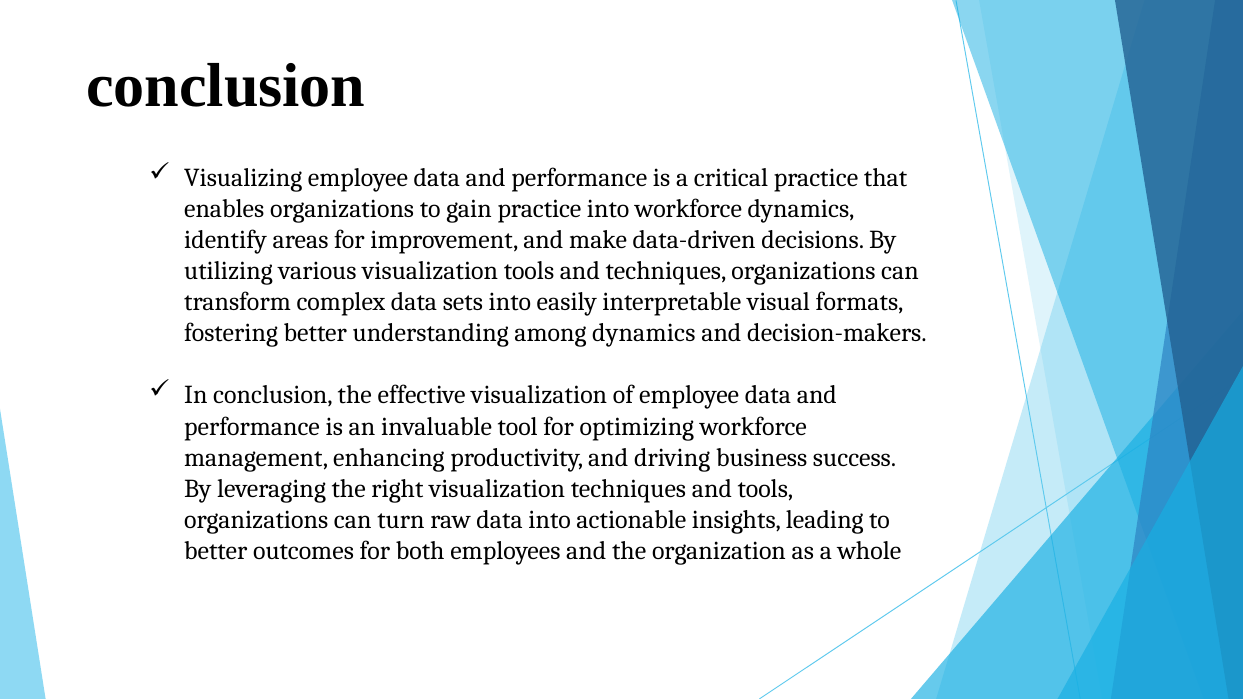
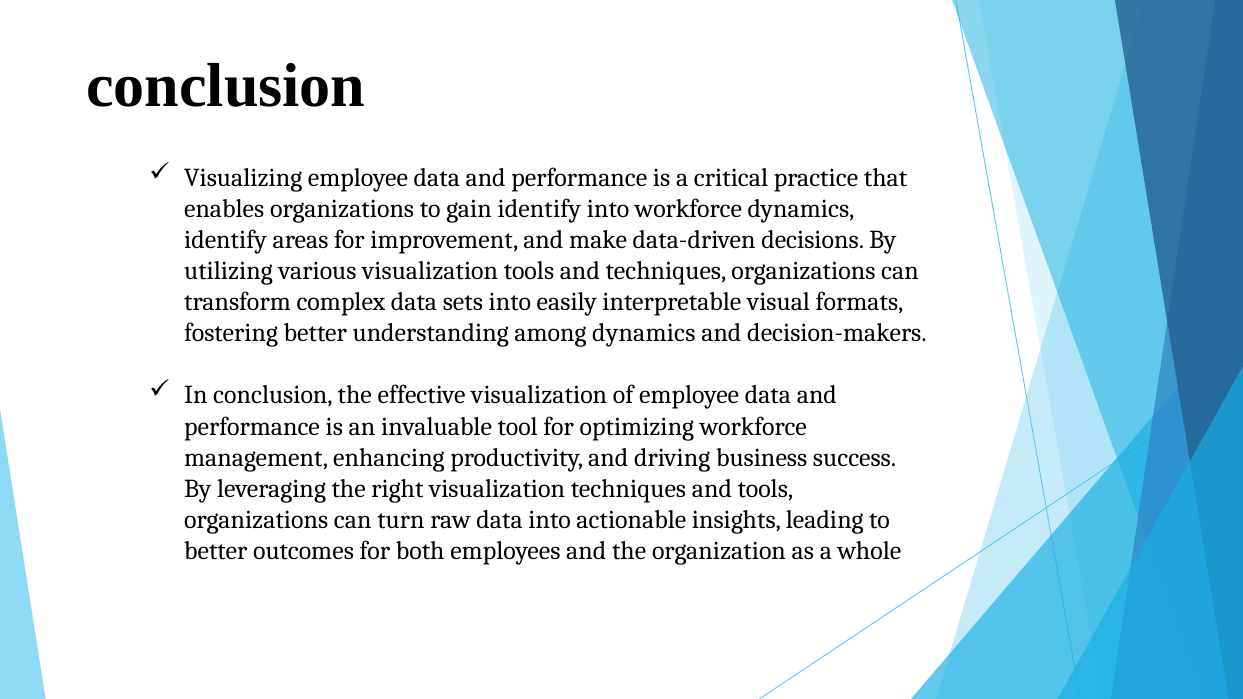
gain practice: practice -> identify (539, 209)
